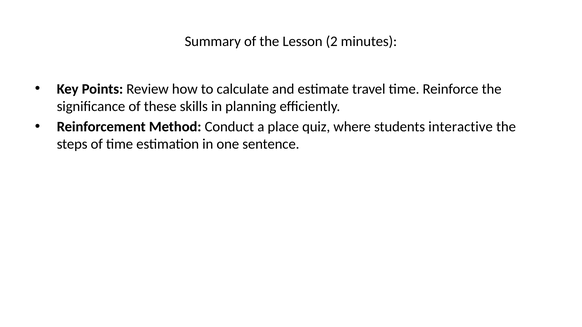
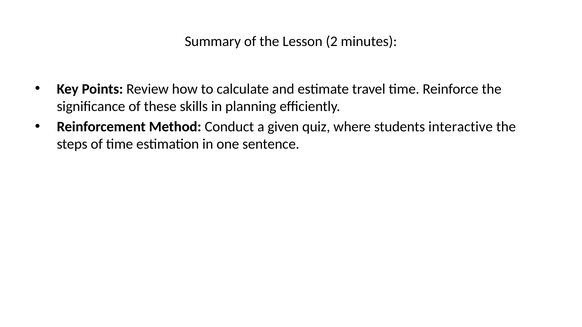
place: place -> given (283, 127)
